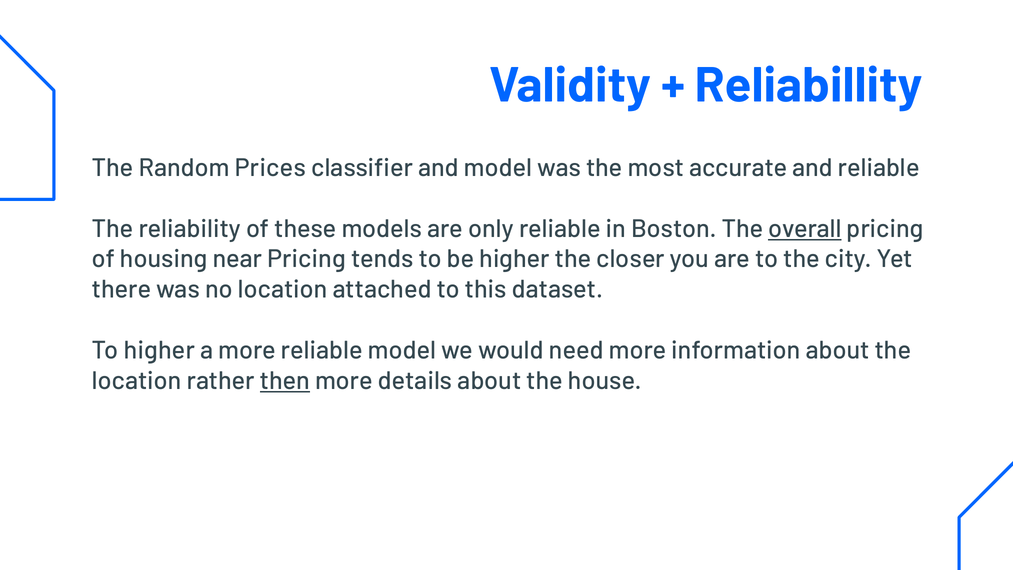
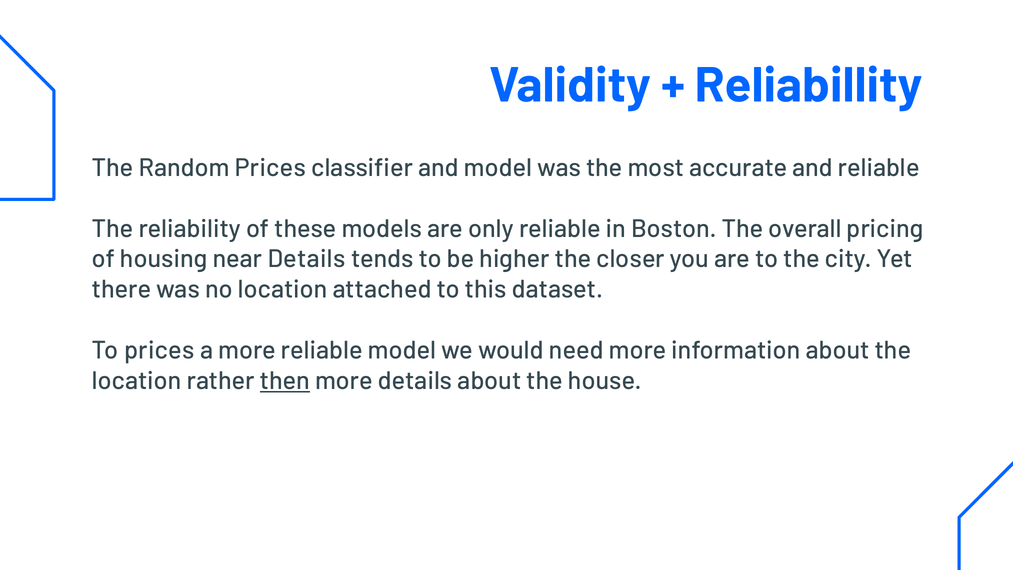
overall underline: present -> none (805, 229)
near Pricing: Pricing -> Details (306, 259)
To higher: higher -> prices (159, 350)
